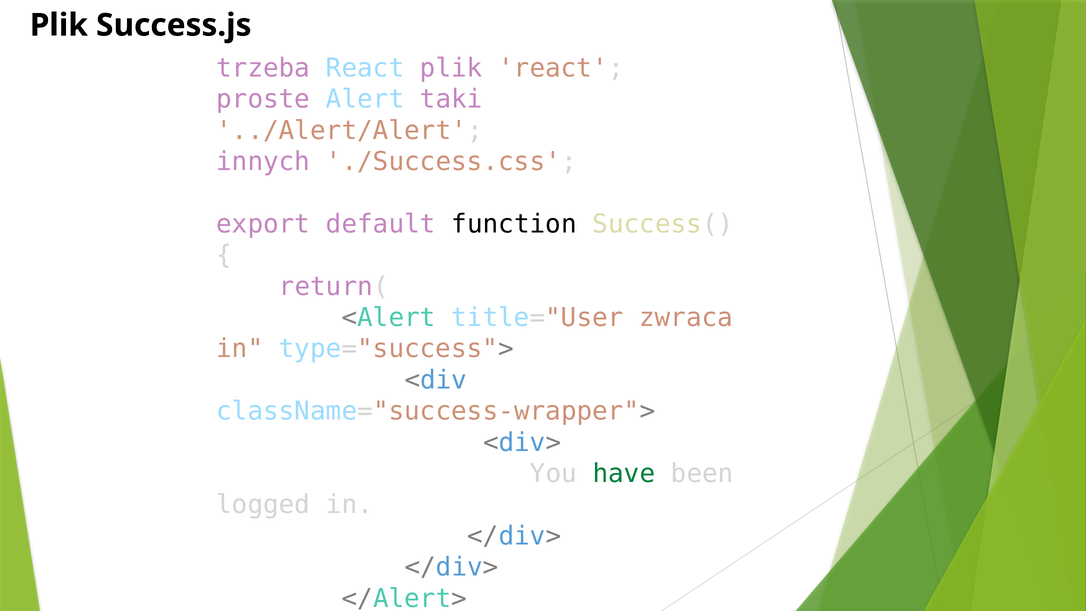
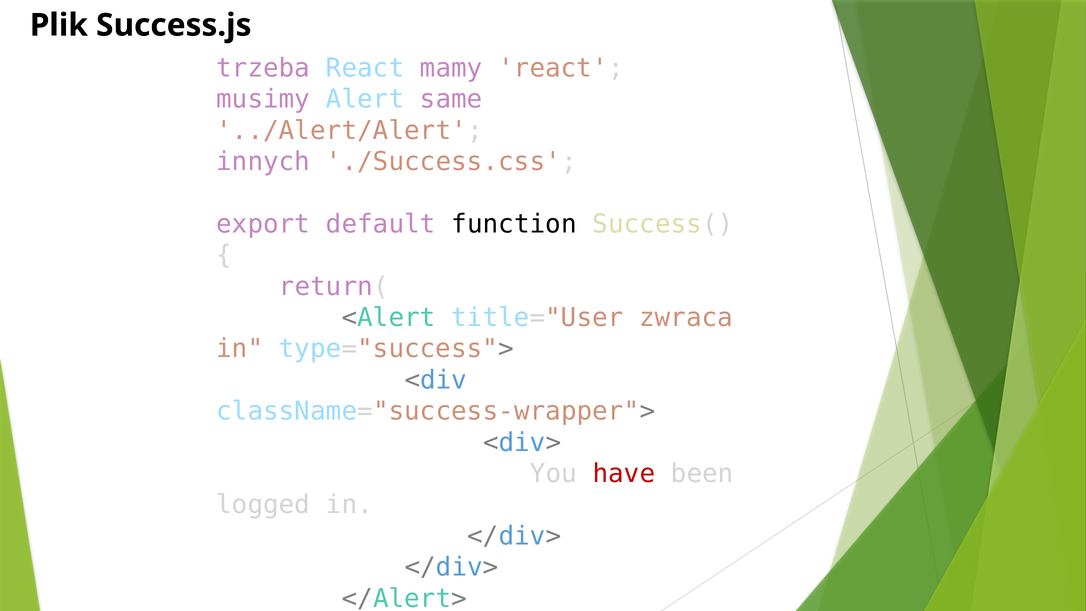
React plik: plik -> mamy (451, 68)
proste: proste -> musimy (263, 99)
taki: taki -> same (451, 99)
have colour: green -> red (624, 474)
